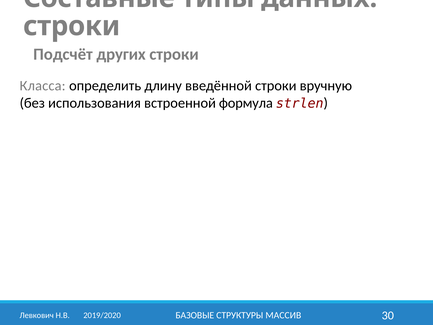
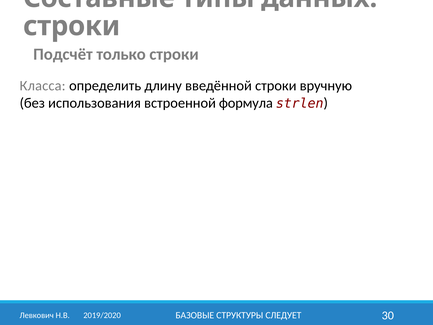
других: других -> только (121, 54)
МАССИВ: МАССИВ -> СЛЕДУЕТ (283, 315)
